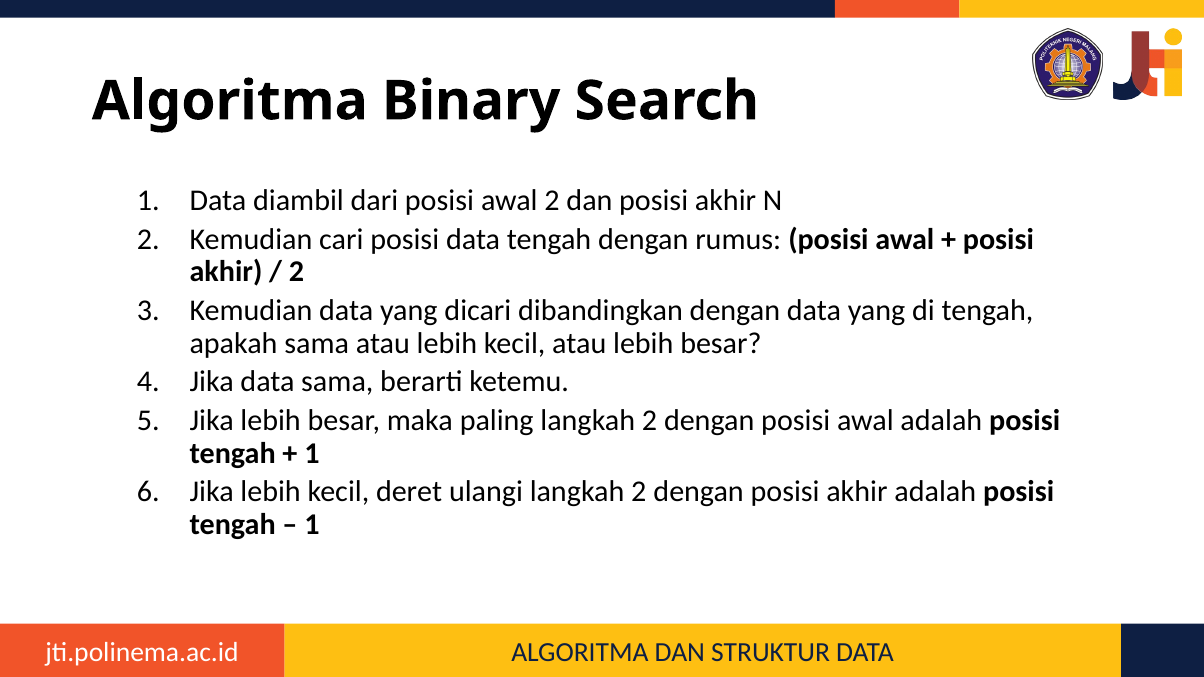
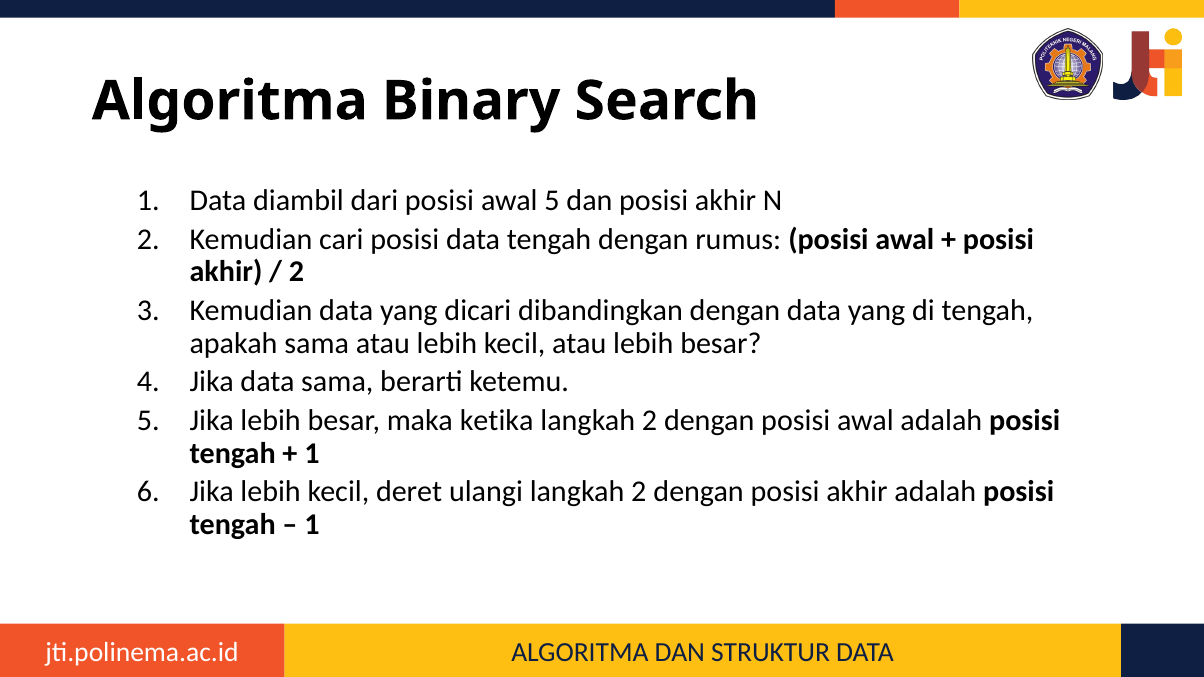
awal 2: 2 -> 5 (552, 201)
paling: paling -> ketika (497, 421)
